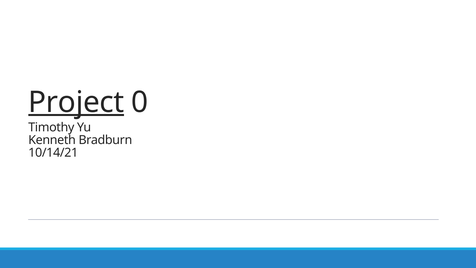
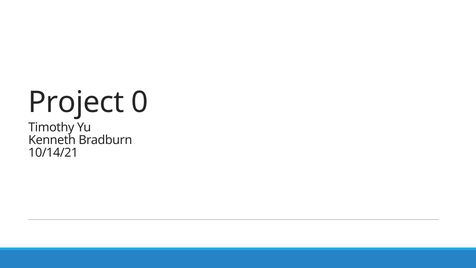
Project underline: present -> none (76, 102)
